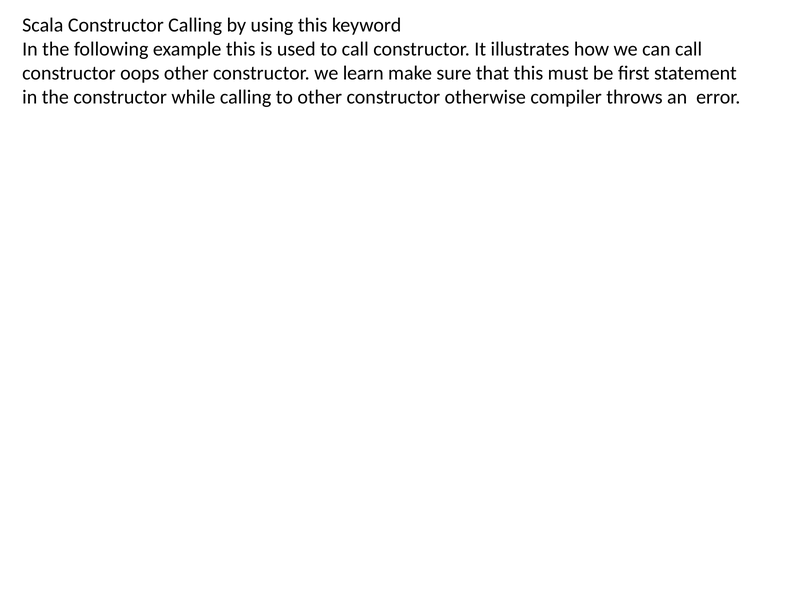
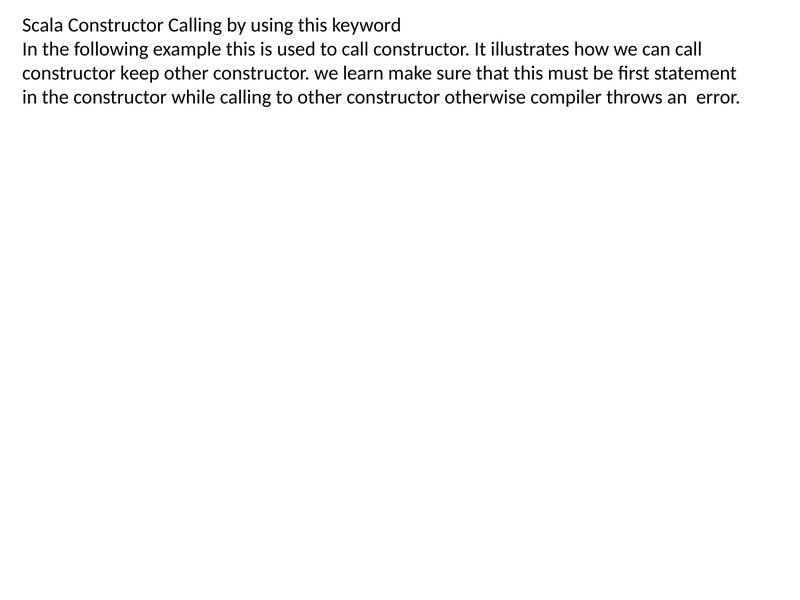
oops: oops -> keep (140, 73)
